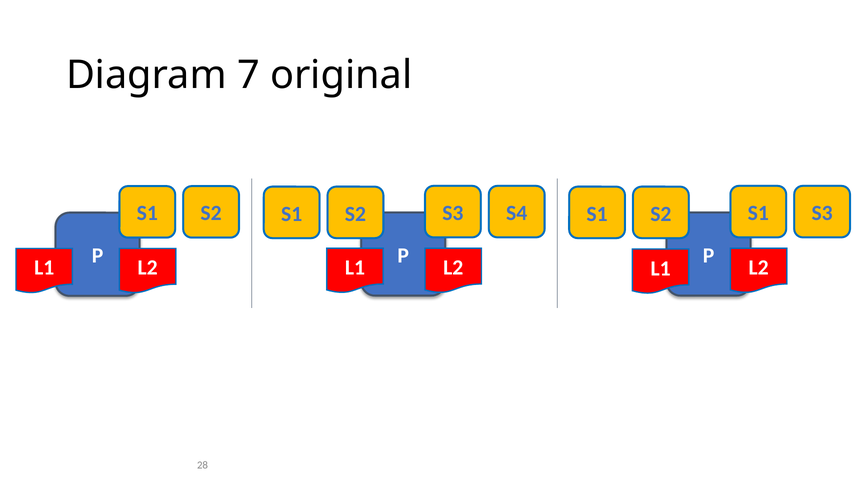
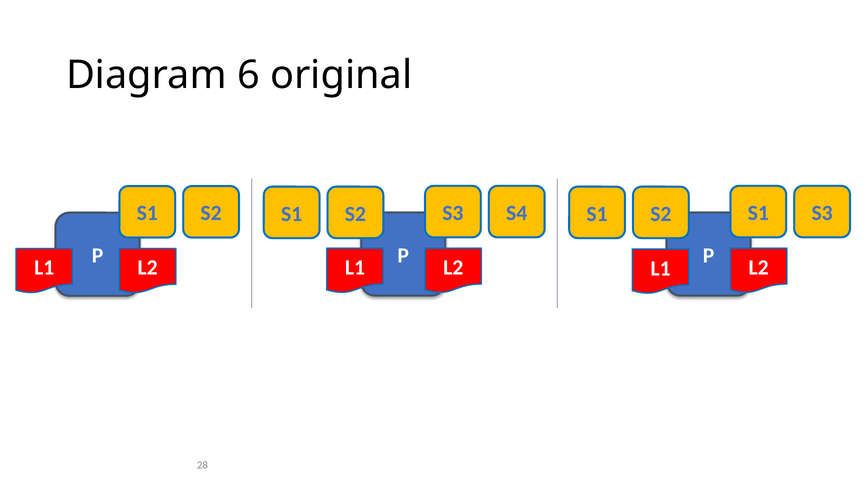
7: 7 -> 6 (248, 75)
